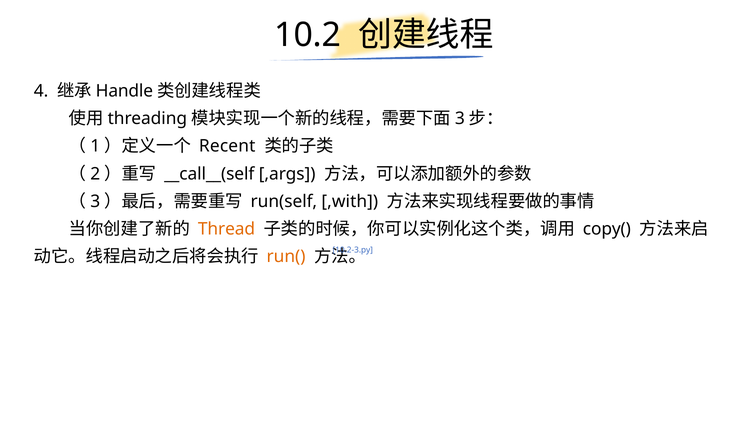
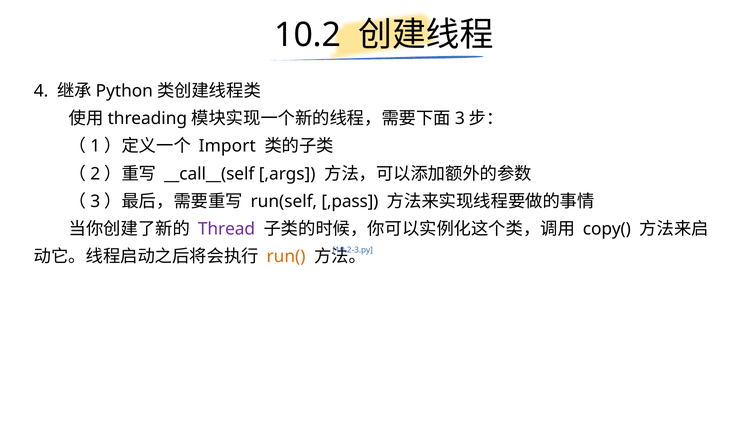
Handle: Handle -> Python (124, 91)
Recent: Recent -> Import (227, 146)
,with: ,with -> ,pass (350, 201)
Thread colour: orange -> purple (226, 229)
